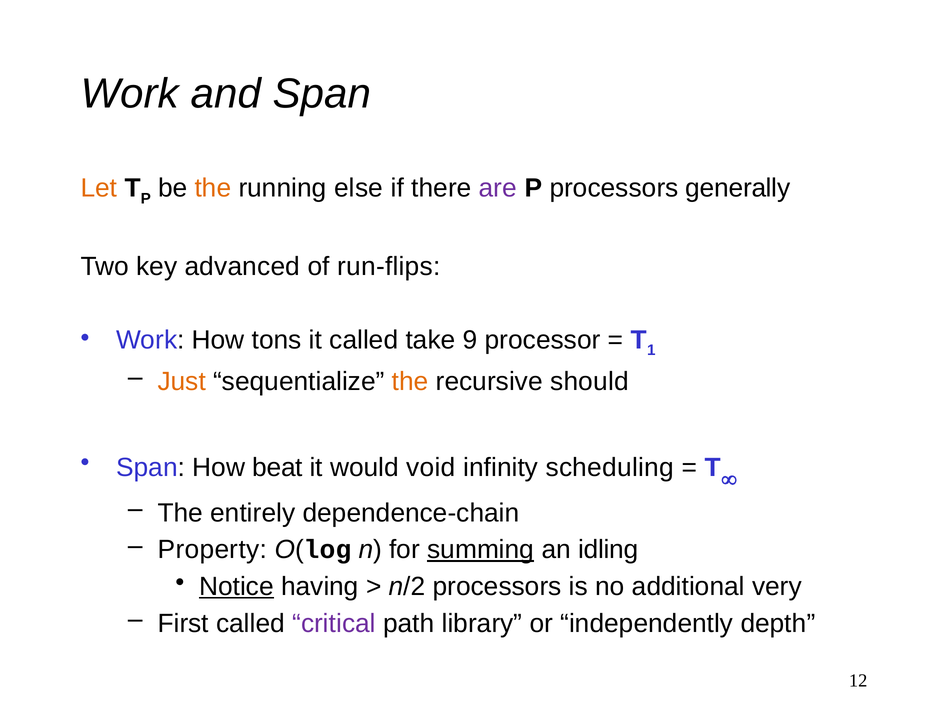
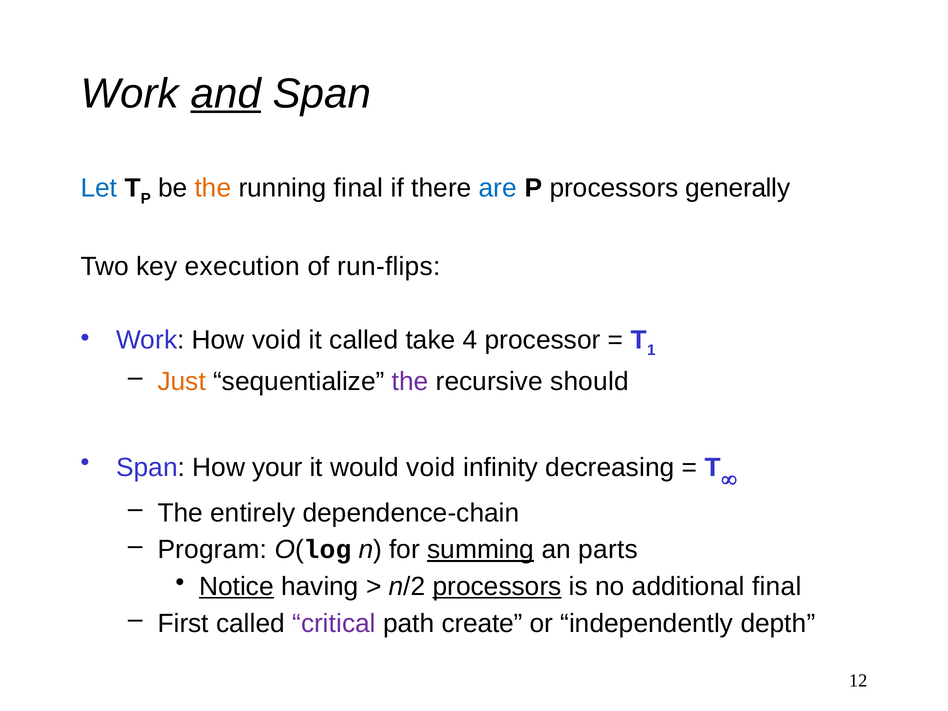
and underline: none -> present (226, 94)
Let colour: orange -> blue (99, 188)
running else: else -> final (359, 188)
are colour: purple -> blue (498, 188)
advanced: advanced -> execution (242, 266)
How tons: tons -> void (277, 340)
9: 9 -> 4 (470, 340)
the colour: orange -> purple (410, 381)
beat: beat -> your (277, 468)
scheduling: scheduling -> decreasing (610, 468)
Property: Property -> Program (212, 550)
idling: idling -> parts (608, 550)
processors underline: none -> present (497, 587)
additional very: very -> final (777, 587)
library: library -> create (482, 623)
